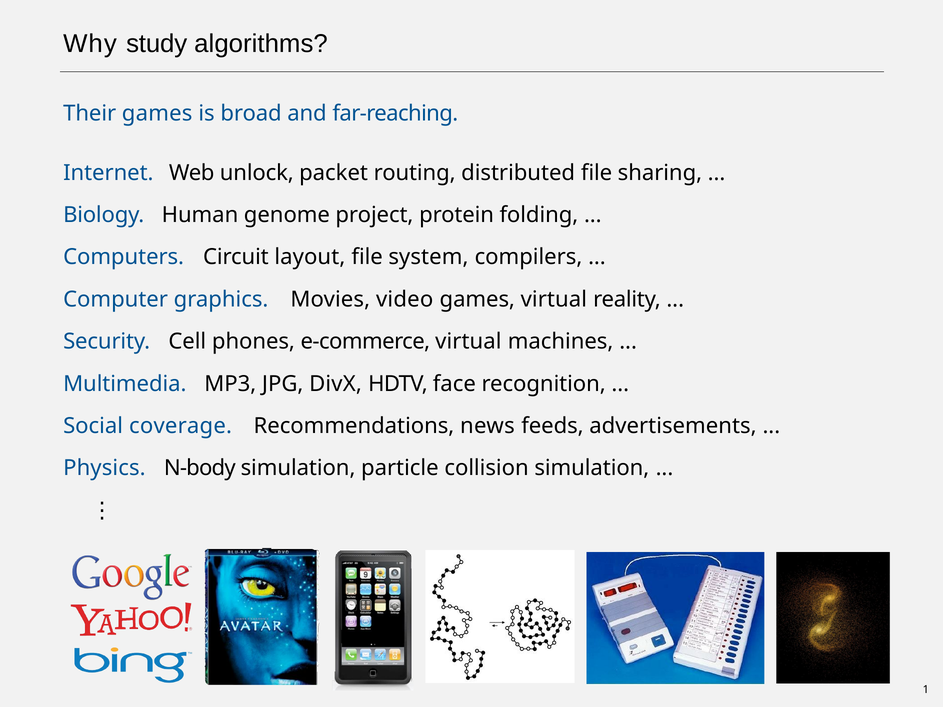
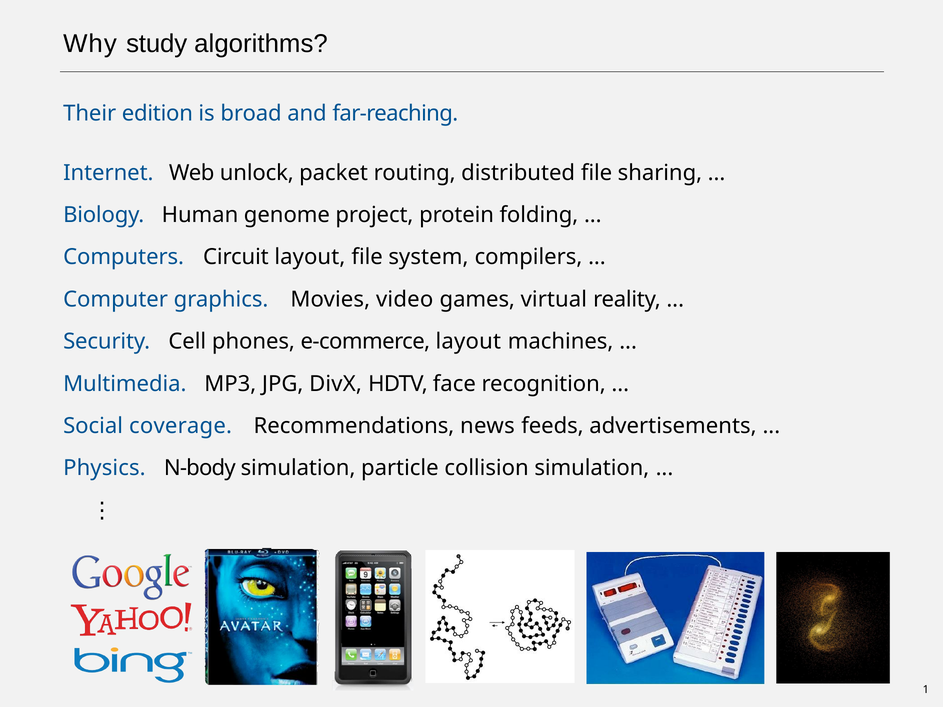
Their games: games -> edition (157, 113)
e-commerce virtual: virtual -> layout (468, 342)
